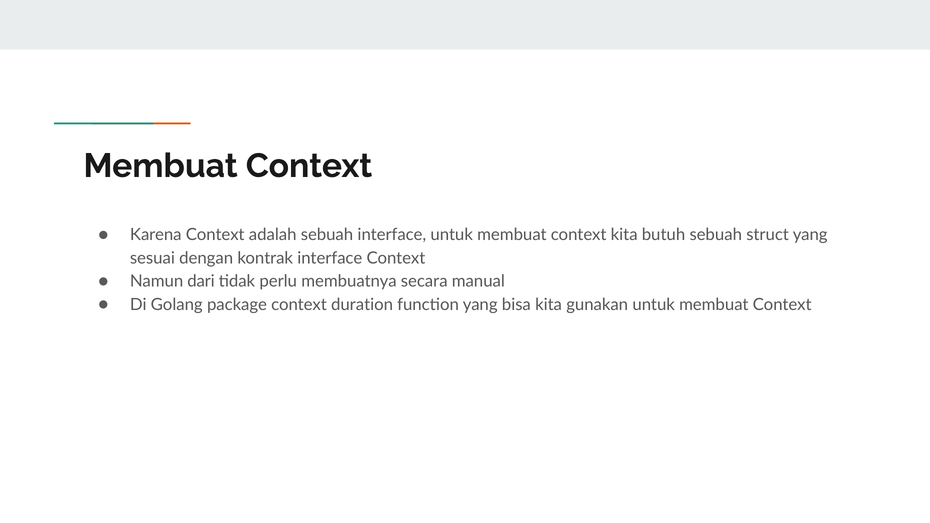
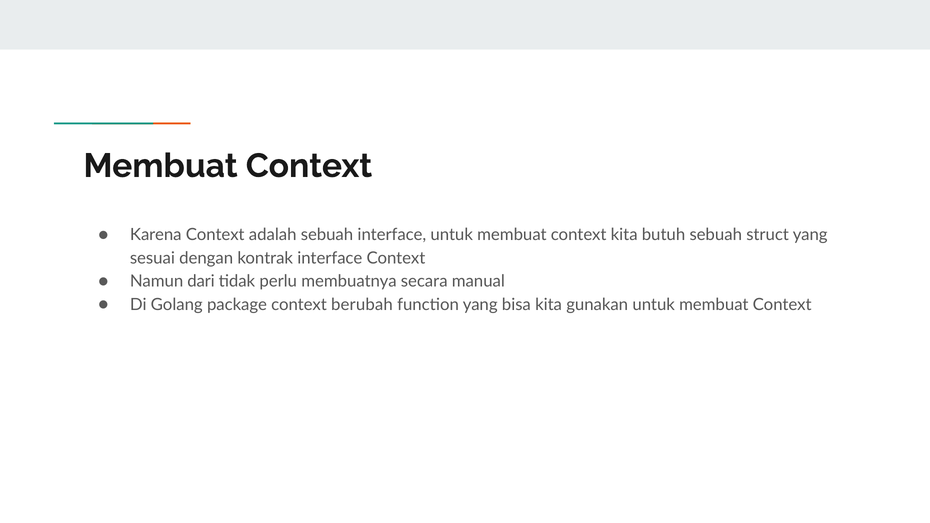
duration: duration -> berubah (362, 305)
